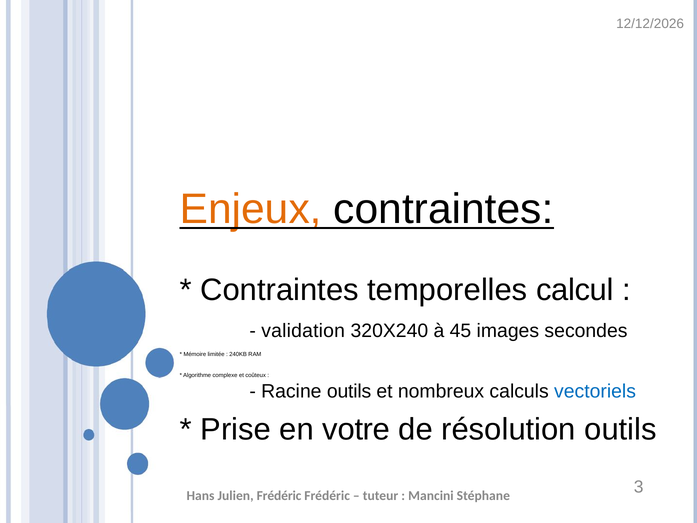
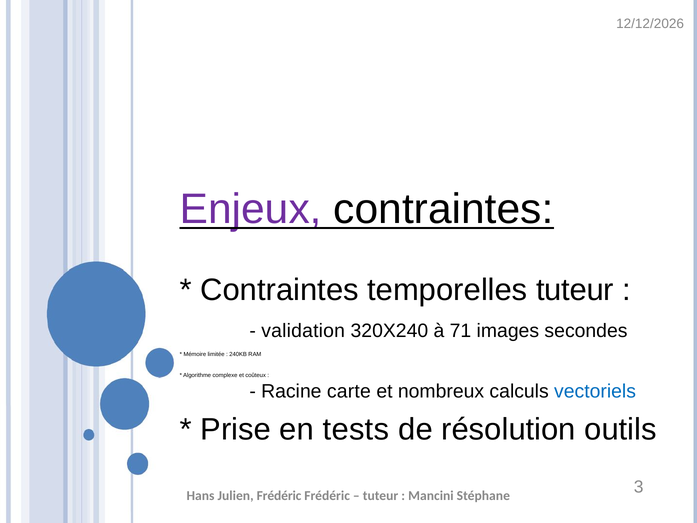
Enjeux colour: orange -> purple (251, 209)
temporelles calcul: calcul -> tuteur (575, 290)
45: 45 -> 71 (460, 331)
Racine outils: outils -> carte (349, 391)
votre: votre -> tests (356, 429)
